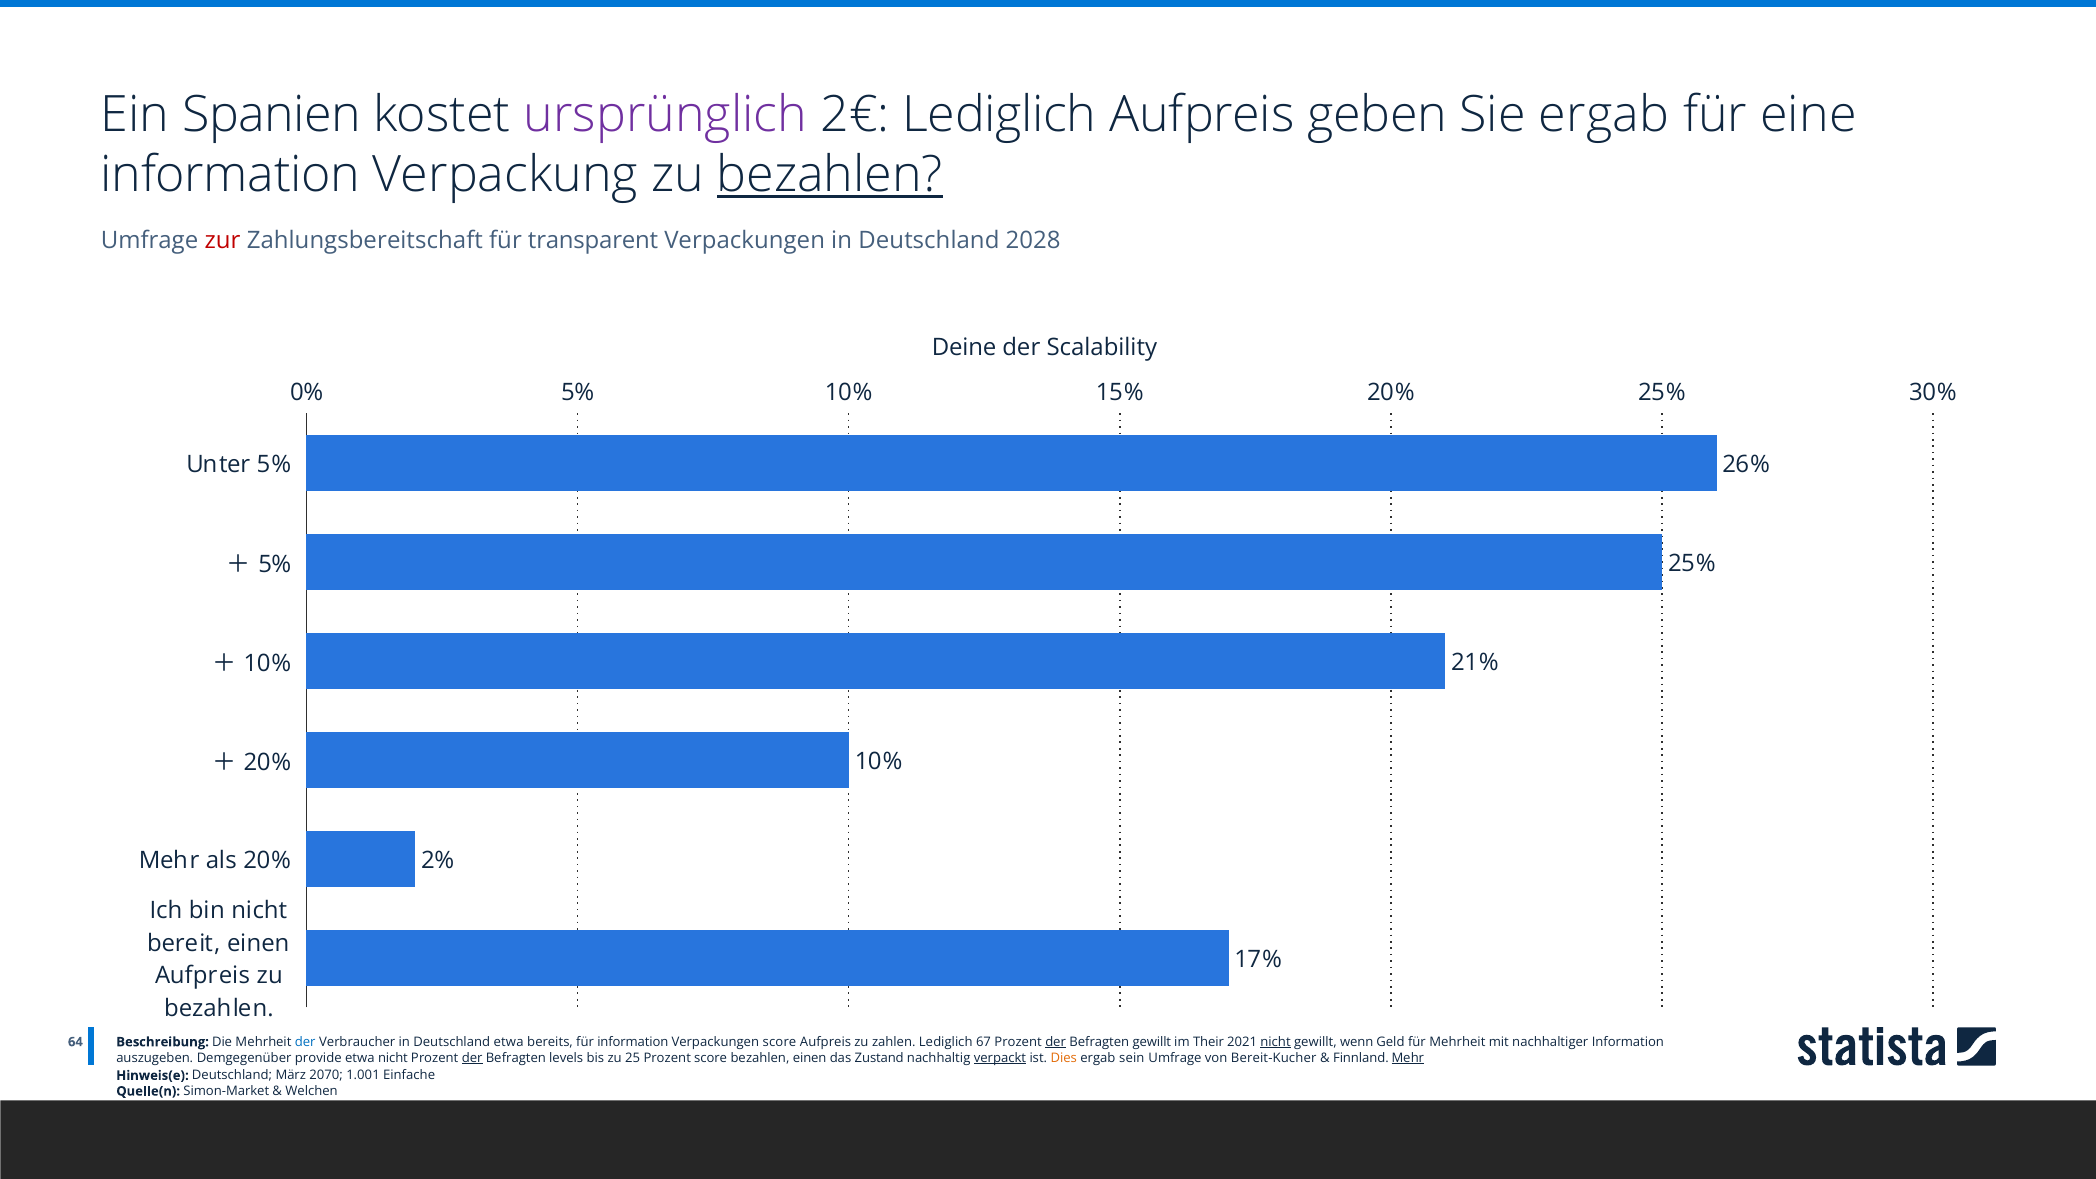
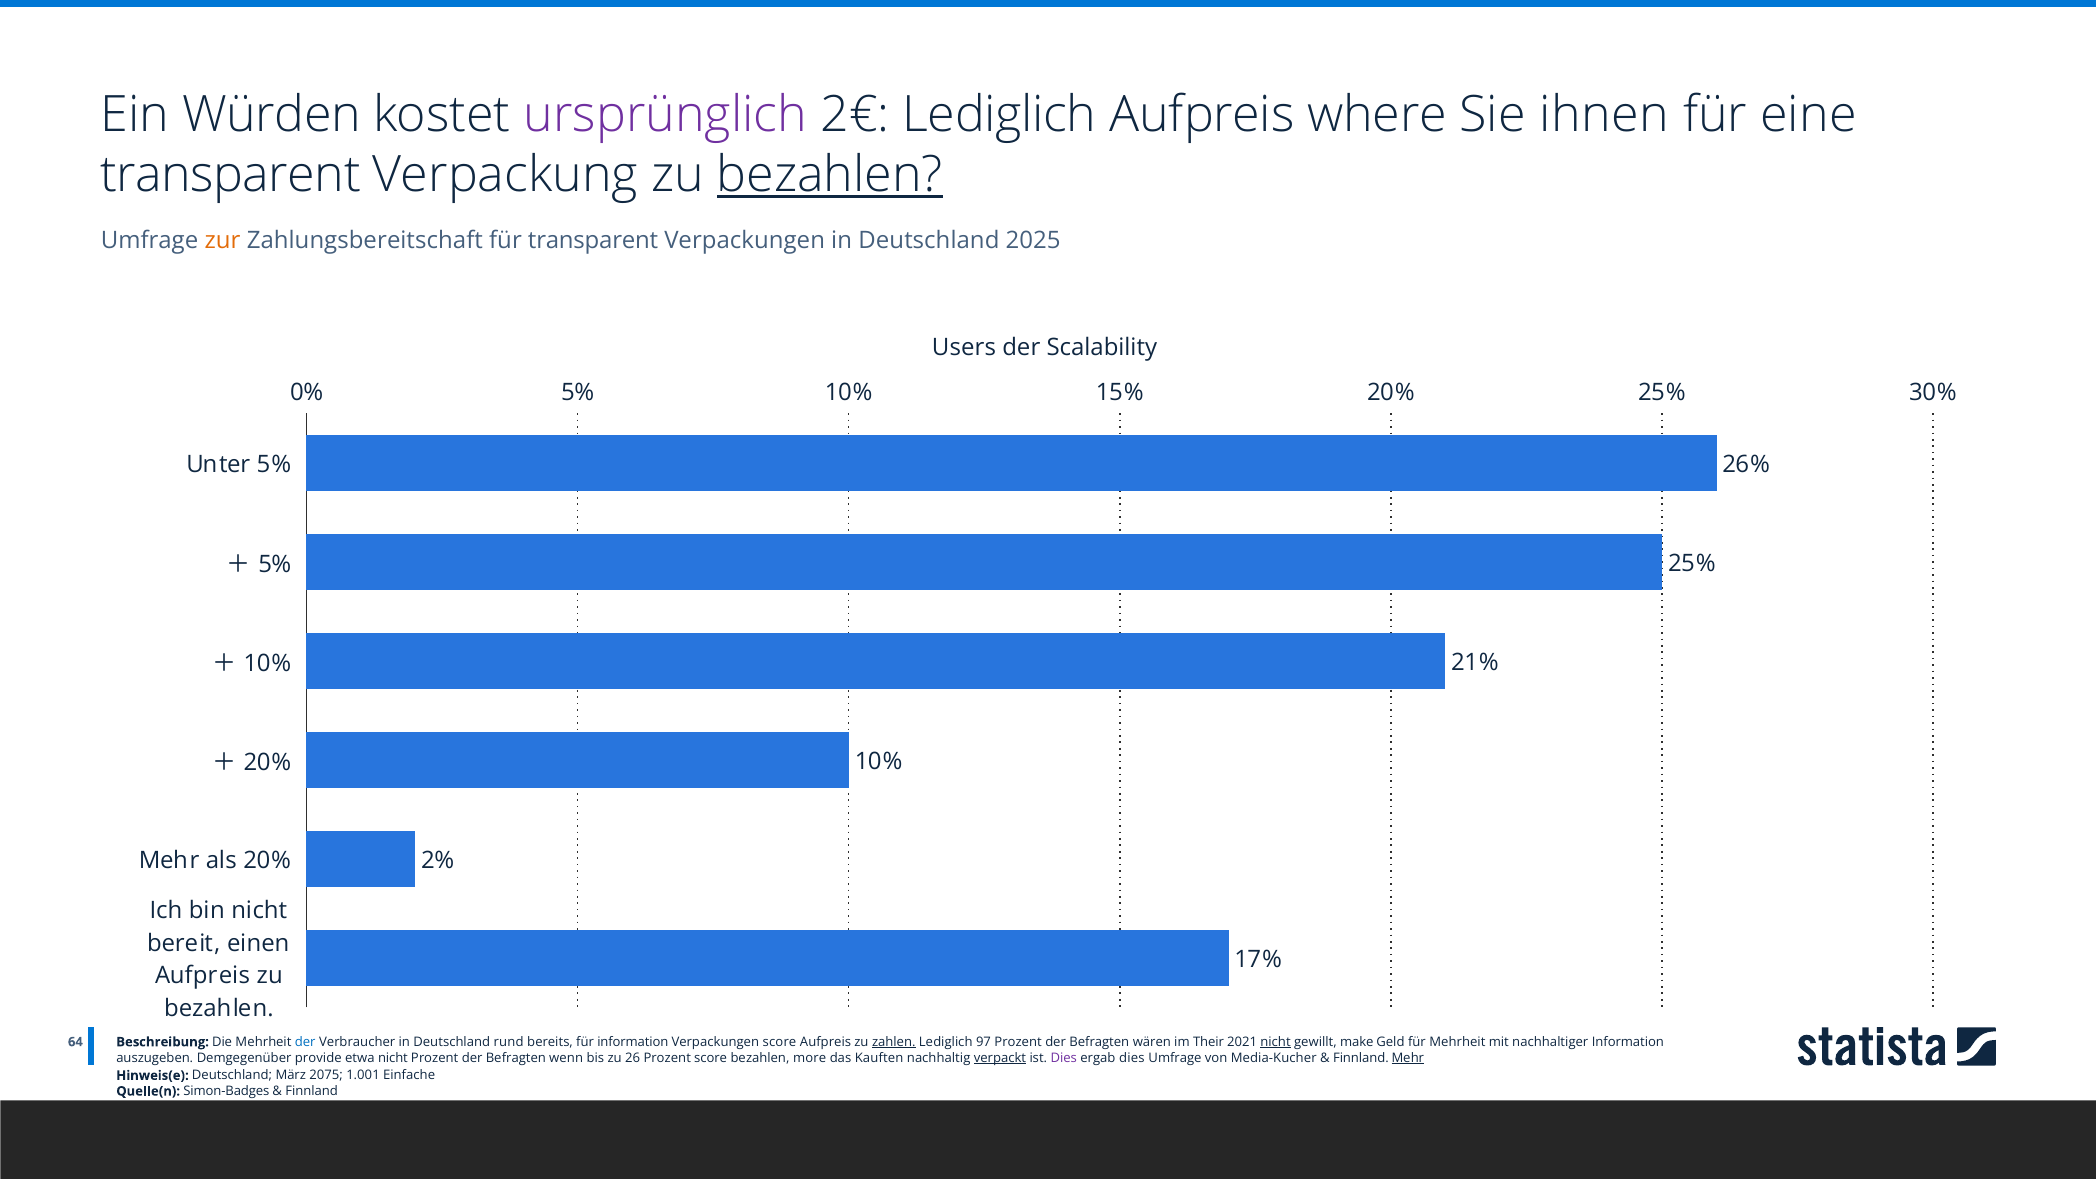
Spanien: Spanien -> Würden (272, 115)
geben: geben -> where (1377, 115)
Sie ergab: ergab -> ihnen (1604, 115)
information: information -> transparent (231, 175)
zur colour: red -> orange (223, 241)
2028: 2028 -> 2025 (1033, 241)
Deine: Deine -> Users (964, 348)
Deutschland etwa: etwa -> rund (509, 1042)
zahlen underline: none -> present (894, 1042)
67: 67 -> 97 (984, 1042)
der underline: present -> none (1056, 1042)
Befragten gewillt: gewillt -> wären (1152, 1042)
wenn: wenn -> make (1357, 1042)
der underline: present -> none (472, 1058)
levels: levels -> wenn (566, 1058)
25: 25 -> 26 (633, 1058)
bezahlen einen: einen -> more (810, 1058)
Zustand: Zustand -> Kauften (879, 1058)
Dies colour: orange -> purple (1064, 1058)
ergab sein: sein -> dies (1132, 1058)
Bereit-Kucher: Bereit-Kucher -> Media-Kucher (1274, 1058)
2070: 2070 -> 2075 (326, 1076)
Simon-Market: Simon-Market -> Simon-Badges (226, 1091)
Welchen: Welchen -> Finnland (312, 1091)
